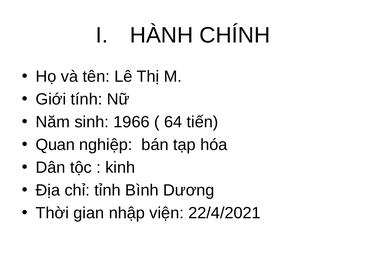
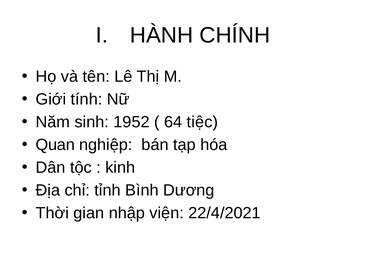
1966: 1966 -> 1952 (132, 122)
tiến: tiến -> tiệc (202, 122)
